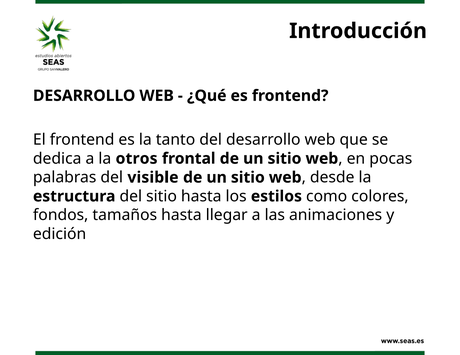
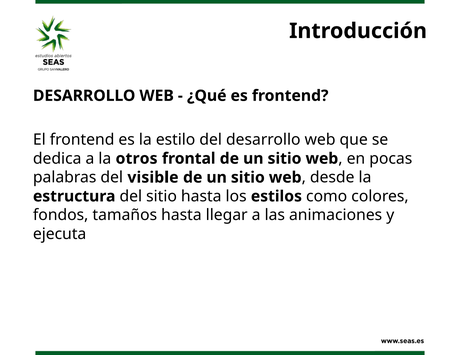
tanto: tanto -> estilo (176, 140)
edición: edición -> ejecuta (60, 234)
